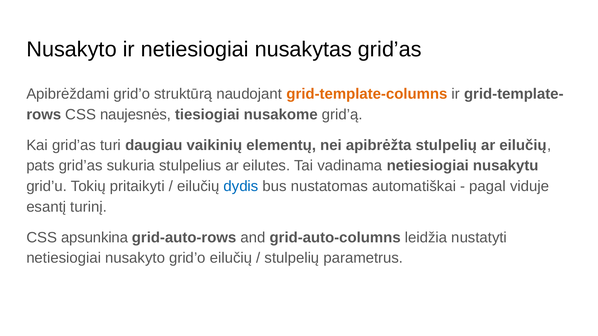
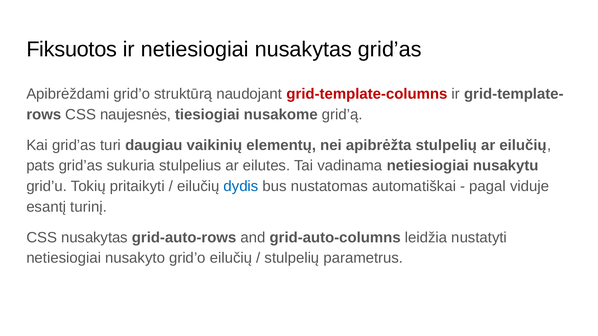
Nusakyto: Nusakyto -> Fiksuotos (72, 50)
grid-template-columns colour: orange -> red (367, 94)
CSS apsunkina: apsunkina -> nusakytas (94, 238)
